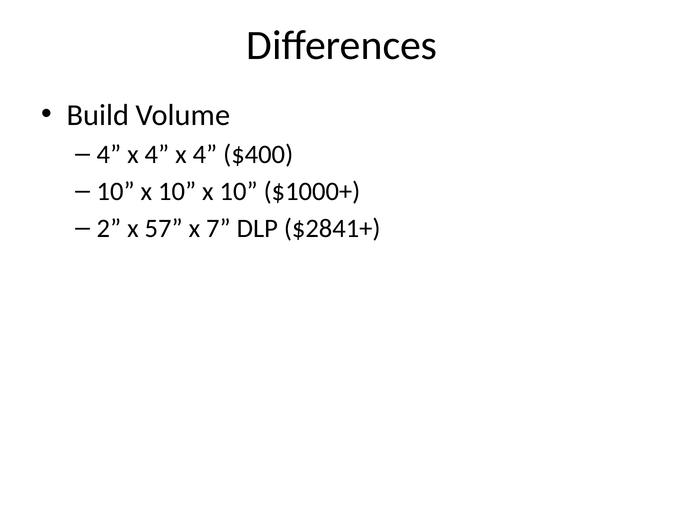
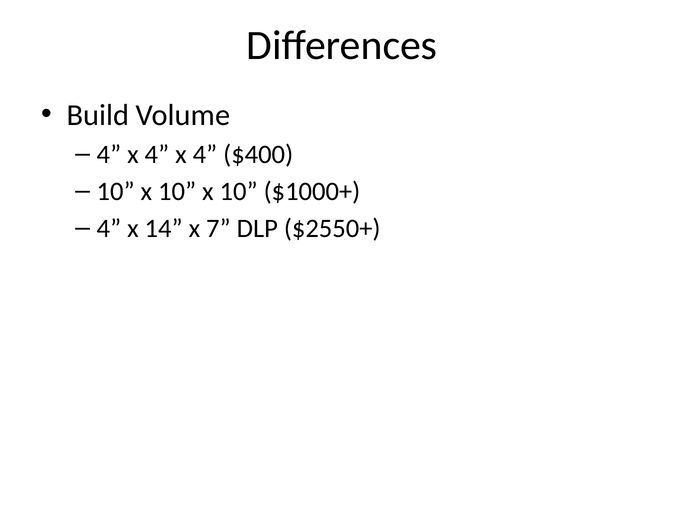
2: 2 -> 4 (109, 229)
57: 57 -> 14 (164, 229)
$2841+: $2841+ -> $2550+ (332, 229)
